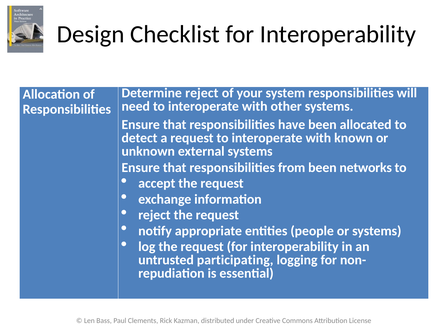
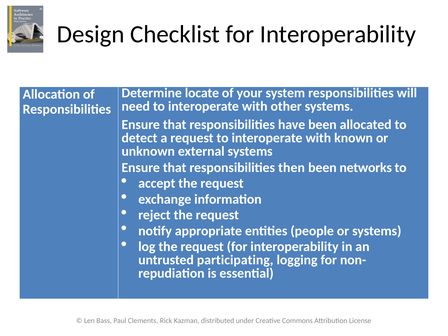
Determine reject: reject -> locate (202, 93)
from: from -> then (292, 168)
